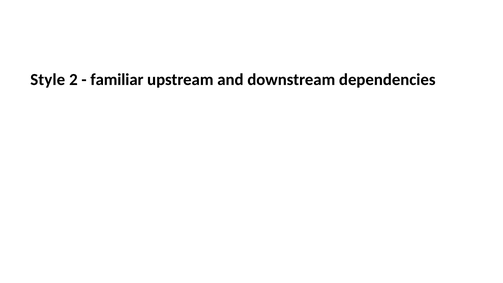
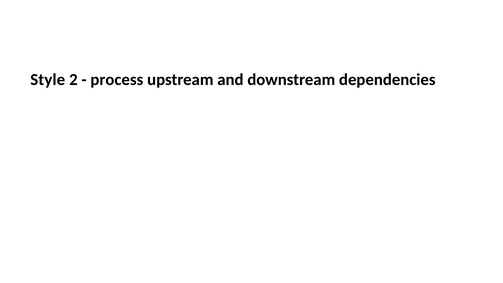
familiar: familiar -> process (117, 80)
